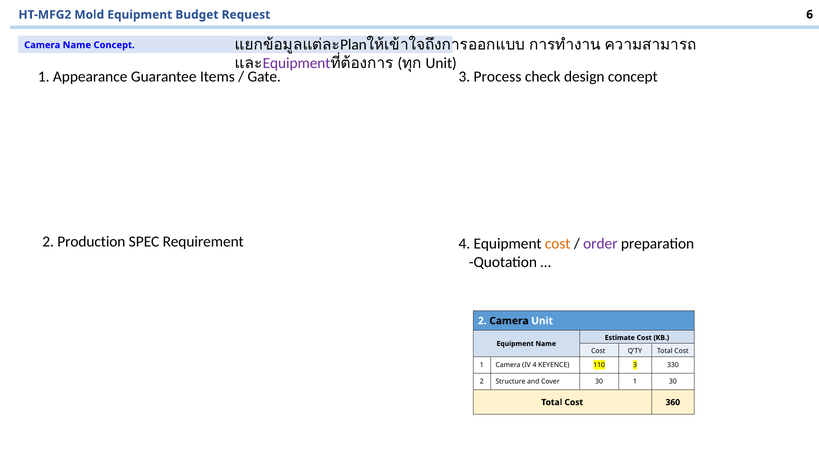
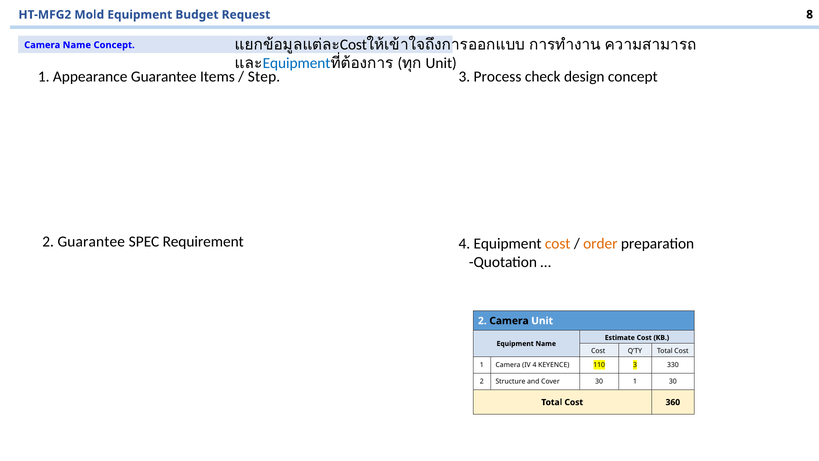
6: 6 -> 8 (810, 15)
Plan: Plan -> Cost (353, 45)
Equipment colour: purple -> blue (297, 63)
Gate: Gate -> Step (264, 76)
2 Production: Production -> Guarantee (91, 241)
order colour: purple -> orange (600, 244)
